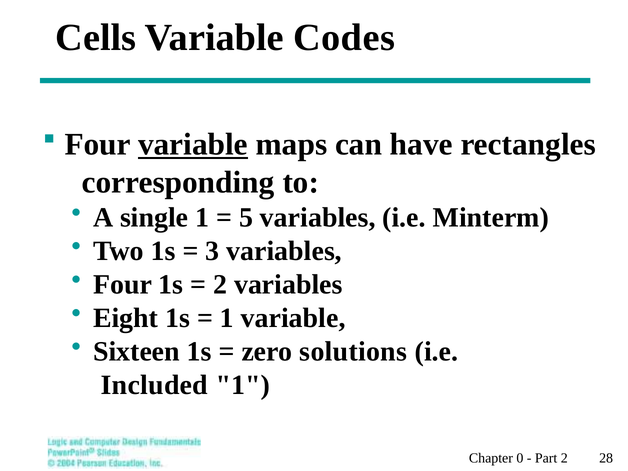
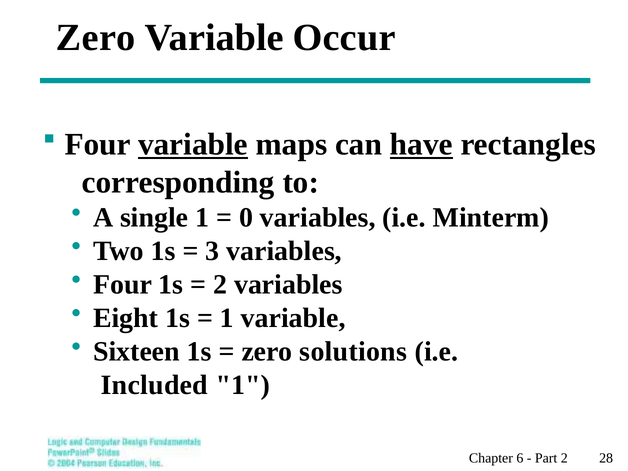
Cells: Cells -> Zero (96, 38)
Codes: Codes -> Occur (344, 38)
have underline: none -> present (421, 144)
5: 5 -> 0 (246, 217)
0: 0 -> 6 (520, 458)
